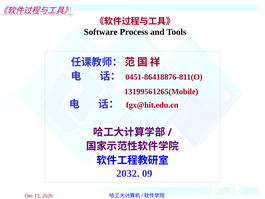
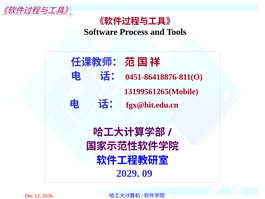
2032: 2032 -> 2029 (128, 173)
